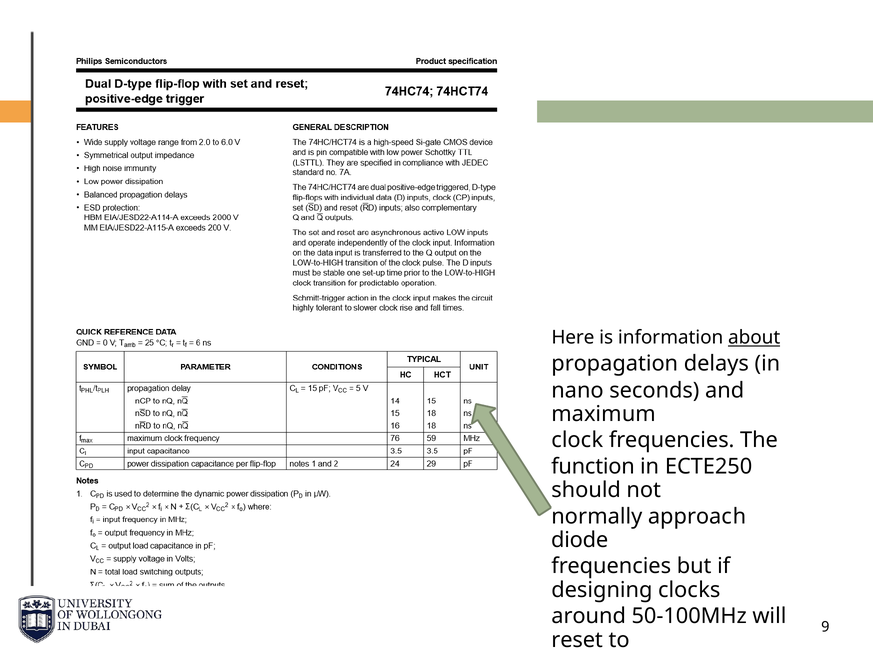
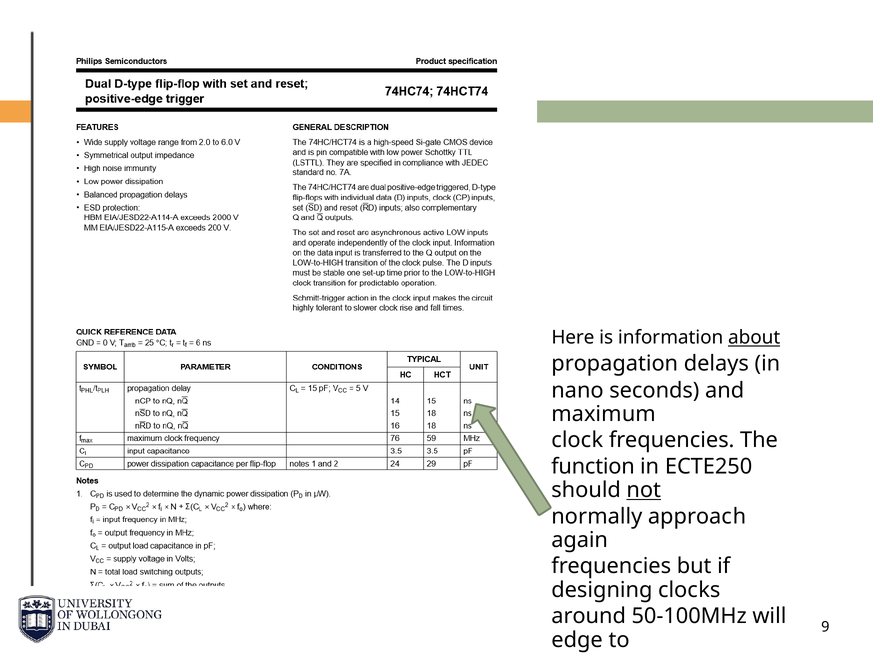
not underline: none -> present (644, 490)
diode: diode -> again (580, 540)
reset: reset -> edge (577, 640)
